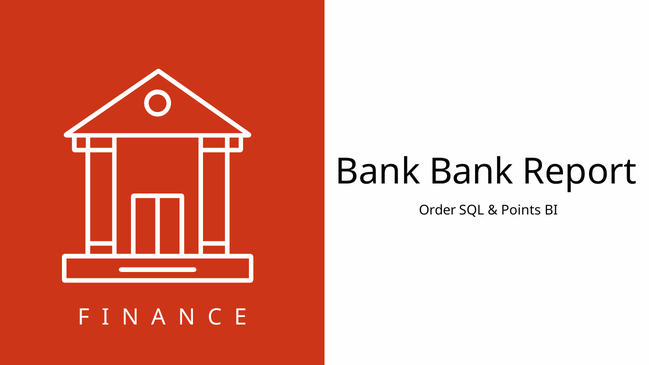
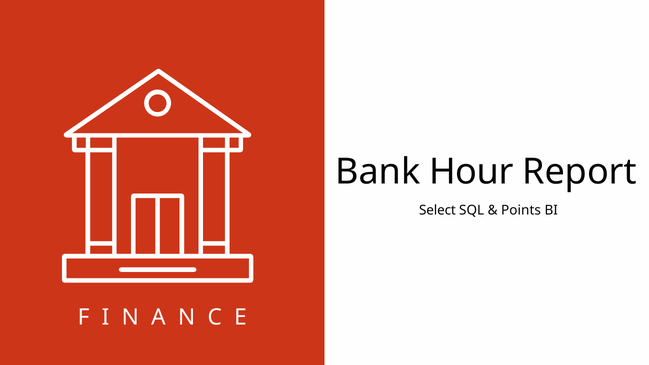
Bank Bank: Bank -> Hour (471, 172)
Order: Order -> Select (437, 210)
